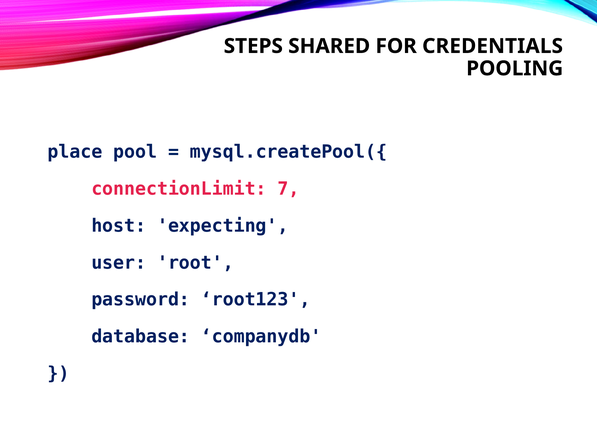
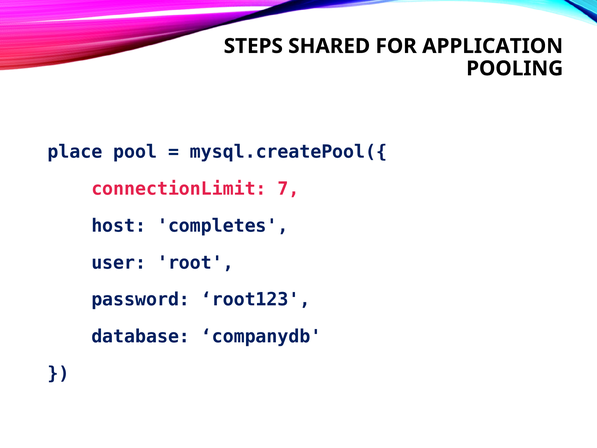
CREDENTIALS: CREDENTIALS -> APPLICATION (493, 46)
expecting: expecting -> completes (223, 226)
